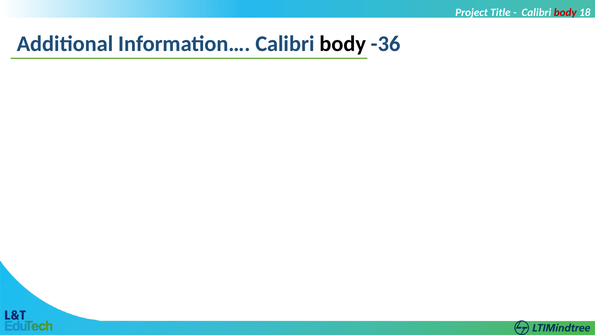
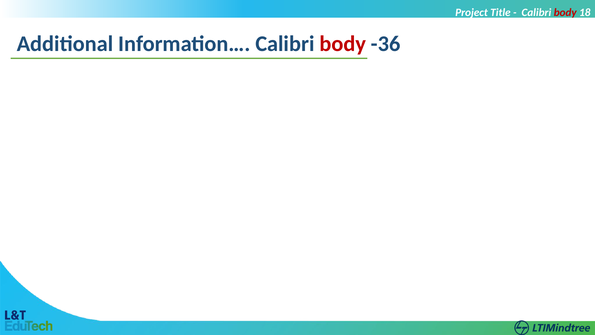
body colour: black -> red (343, 44)
